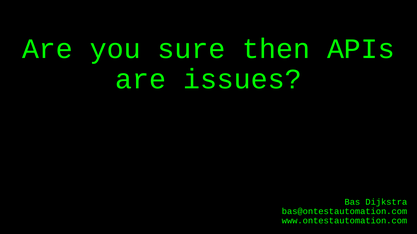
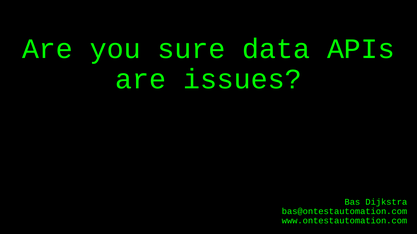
then: then -> data (276, 49)
